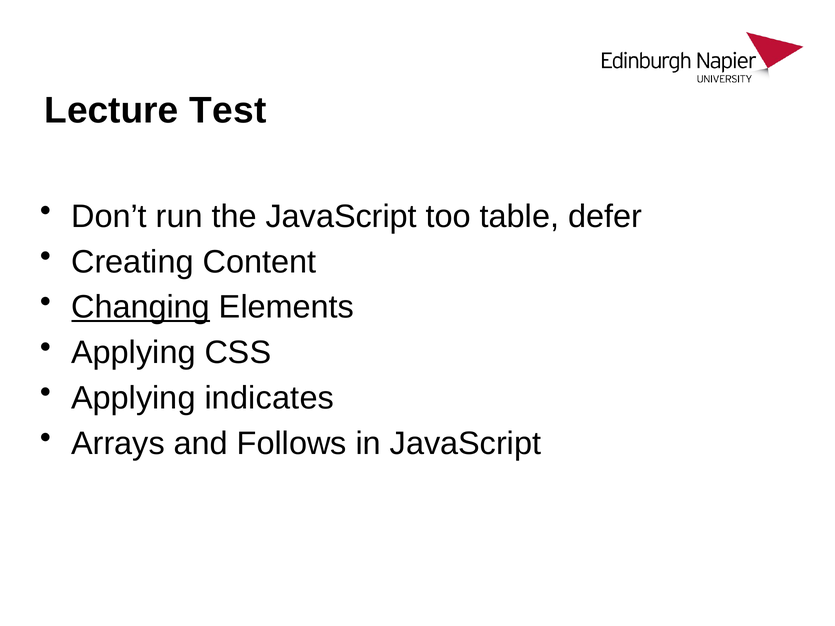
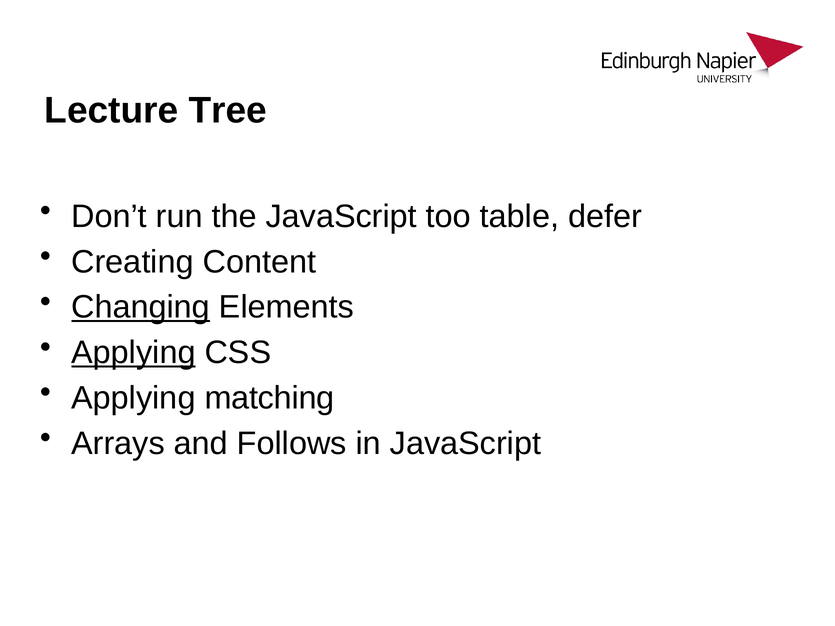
Test: Test -> Tree (228, 111)
Applying underline: none -> present (133, 353)
indicates: indicates -> matching (269, 398)
